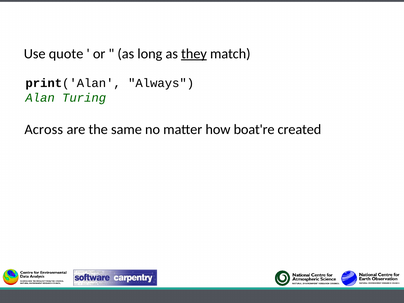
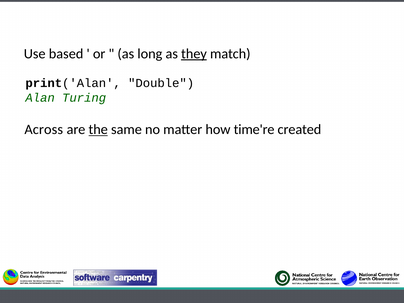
quote: quote -> based (66, 54)
Always: Always -> Double (161, 83)
the underline: none -> present (98, 130)
boat're: boat're -> time're (254, 130)
